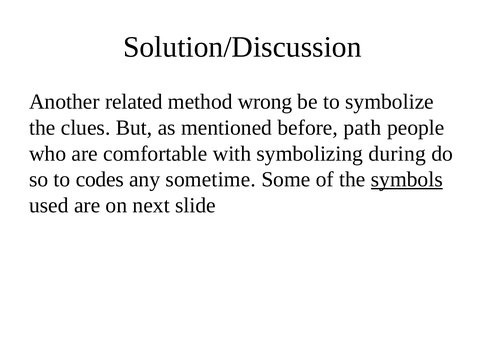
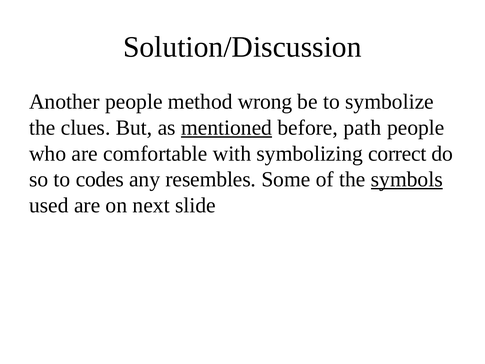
Another related: related -> people (134, 102)
mentioned underline: none -> present (227, 128)
during: during -> correct (397, 153)
sometime: sometime -> resembles (211, 179)
